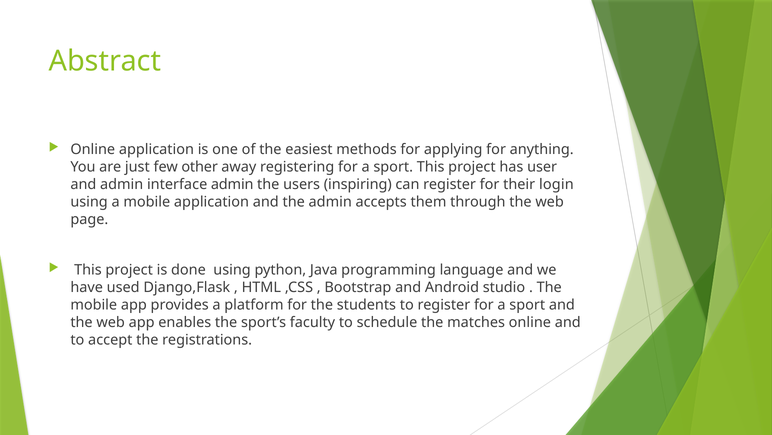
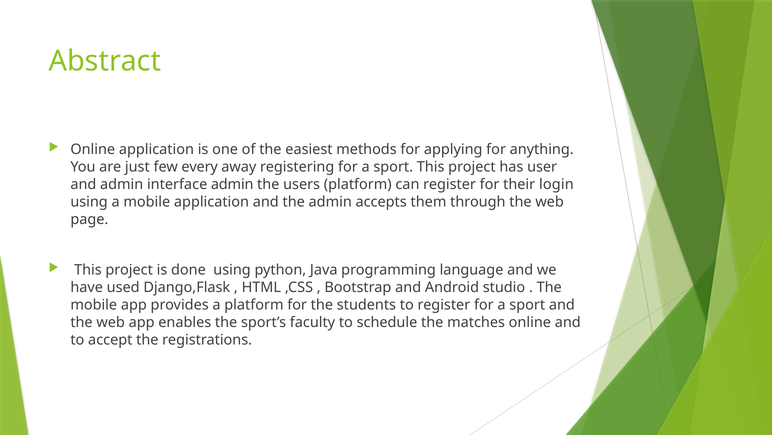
other: other -> every (200, 167)
users inspiring: inspiring -> platform (358, 184)
